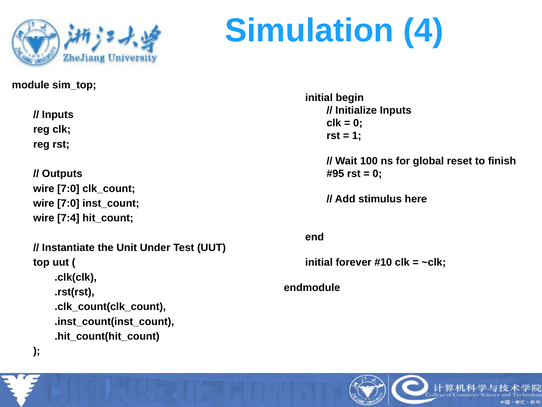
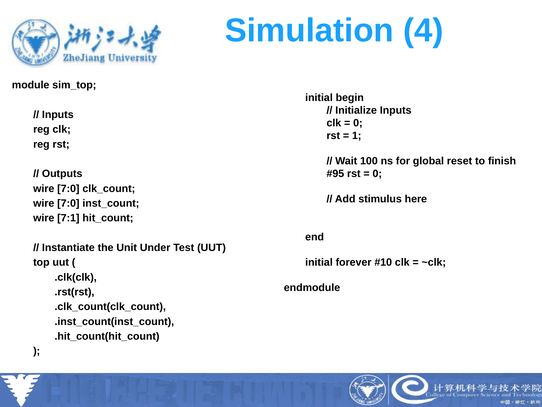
7:4: 7:4 -> 7:1 (68, 218)
